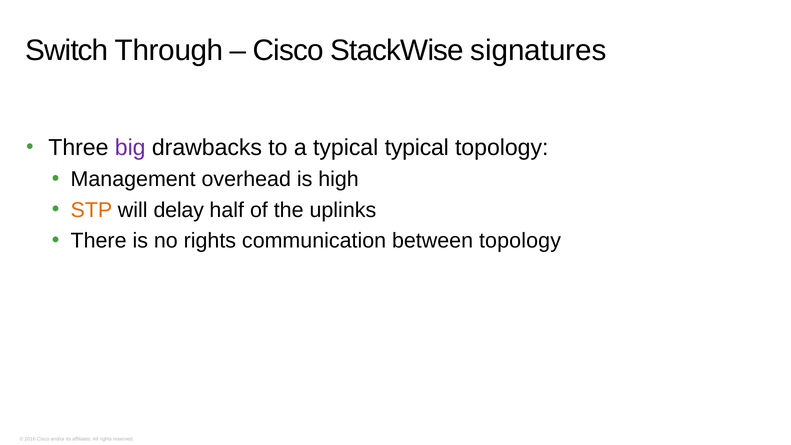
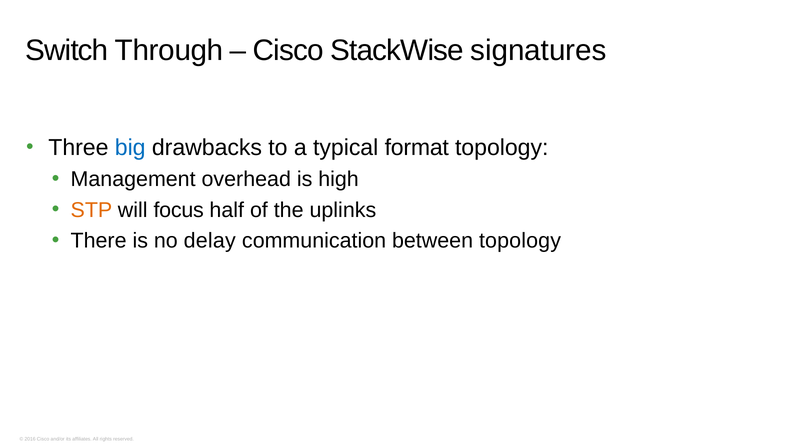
big colour: purple -> blue (130, 148)
typical typical: typical -> format (417, 148)
delay: delay -> focus (179, 210)
no rights: rights -> delay (210, 241)
